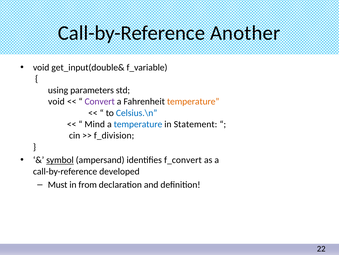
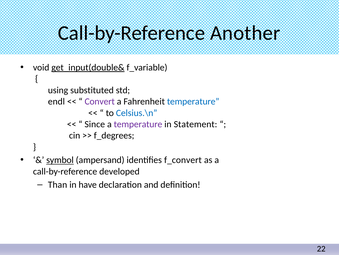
get_input(double& underline: none -> present (88, 67)
parameters: parameters -> substituted (92, 90)
void: void -> endl (56, 101)
temperature colour: orange -> blue (193, 101)
Mind: Mind -> Since (95, 124)
temperature colour: blue -> purple (138, 124)
f_division: f_division -> f_degrees (114, 135)
Must: Must -> Than (58, 184)
from: from -> have (88, 184)
